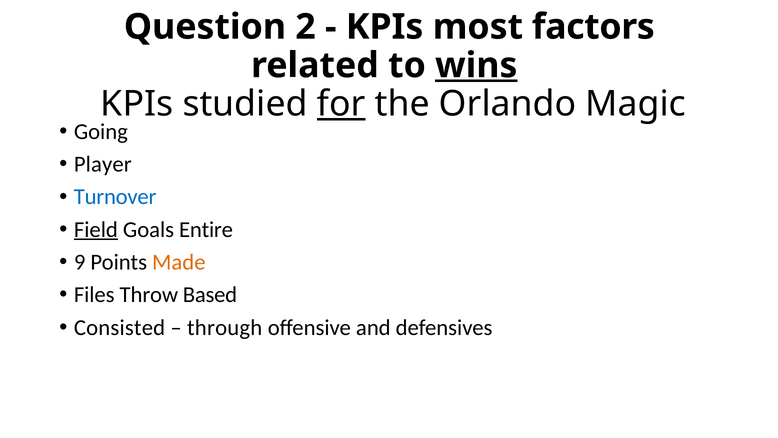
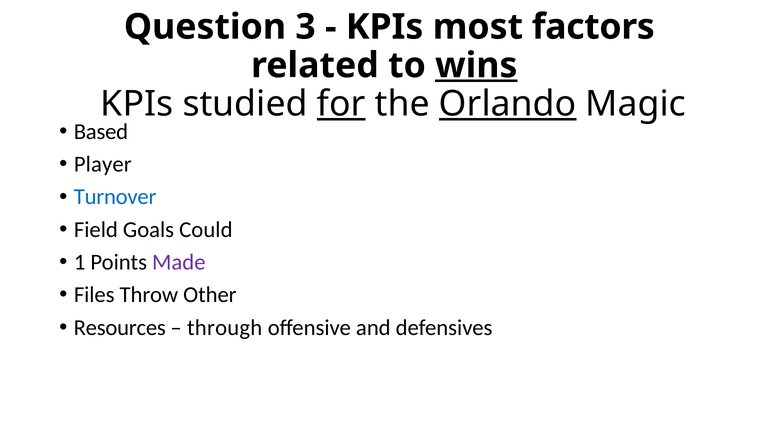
2: 2 -> 3 (306, 27)
Orlando underline: none -> present (508, 104)
Going: Going -> Based (101, 132)
Field underline: present -> none (96, 229)
Entire: Entire -> Could (206, 229)
9: 9 -> 1 (80, 262)
Made colour: orange -> purple (179, 262)
Based: Based -> Other (210, 295)
Consisted: Consisted -> Resources (120, 327)
